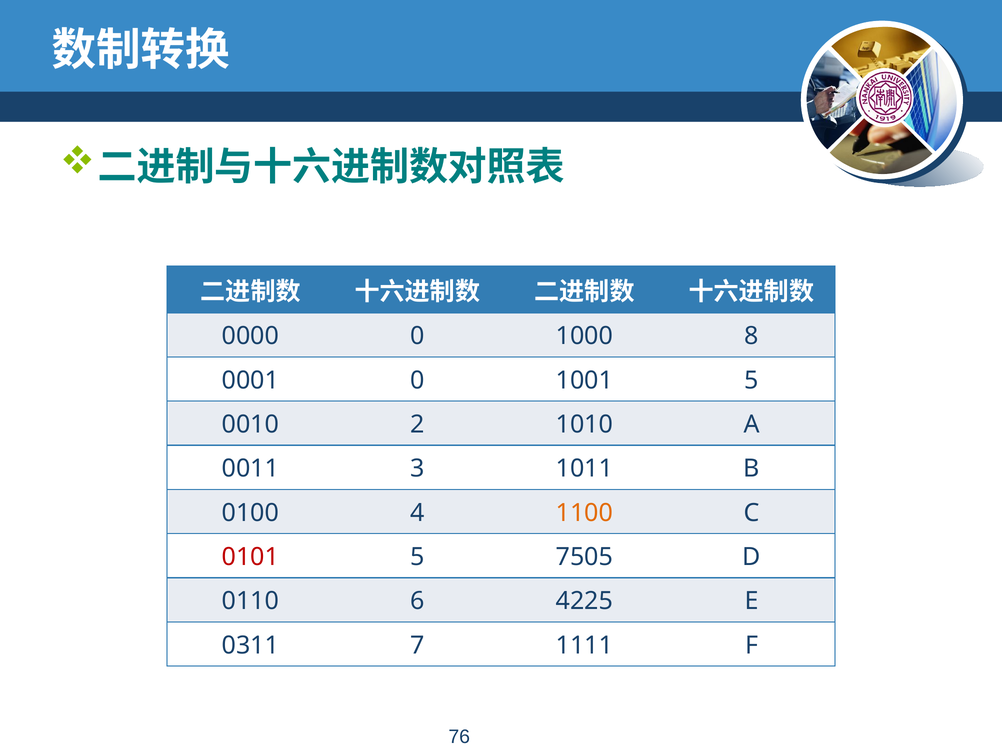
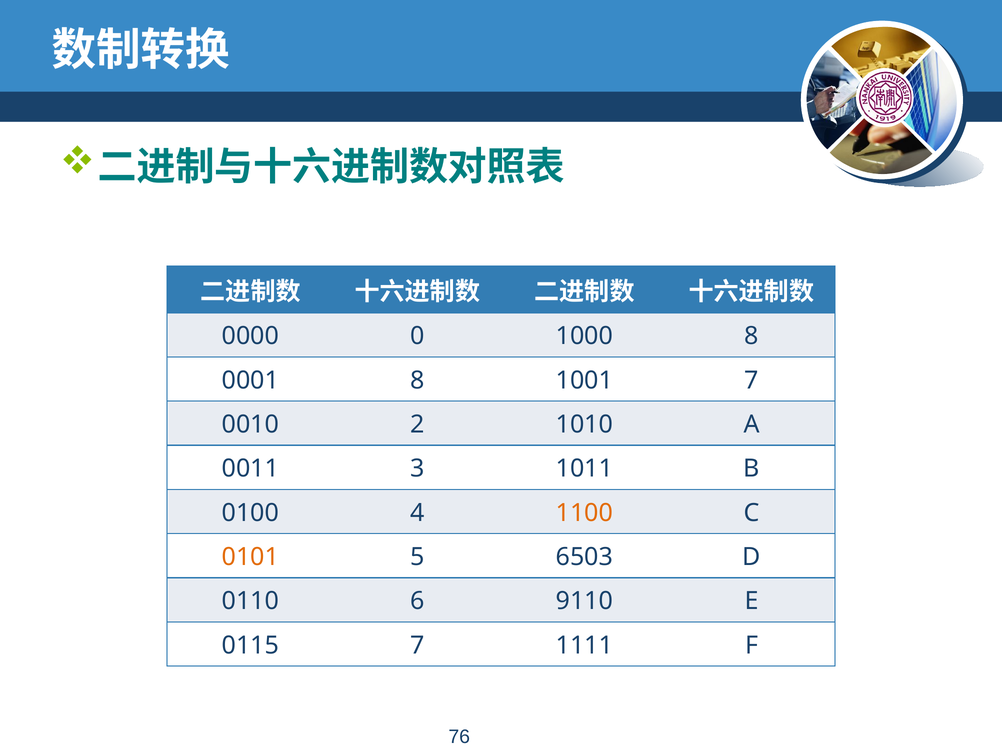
0001 0: 0 -> 8 (418, 380)
1001 5: 5 -> 7 (752, 380)
0101 colour: red -> orange (250, 557)
7505: 7505 -> 6503 (584, 557)
4225: 4225 -> 9110 (584, 601)
0311: 0311 -> 0115 (250, 645)
